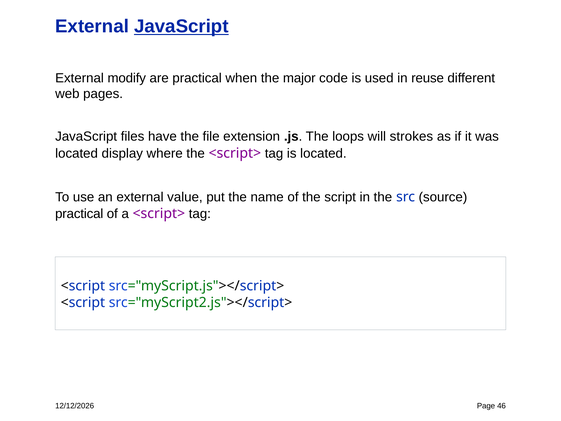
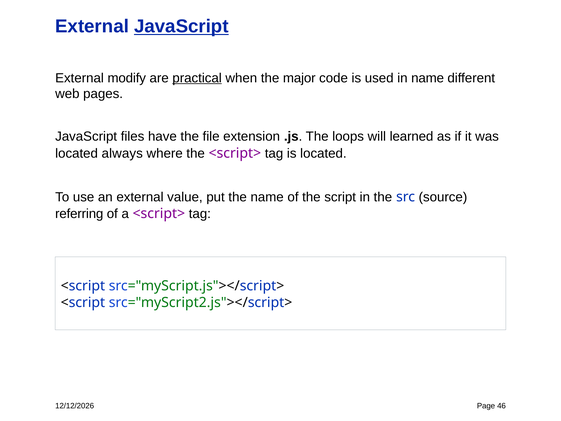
practical underline: none -> present (197, 78)
in reuse: reuse -> name (428, 78)
strokes: strokes -> learned (412, 137)
display: display -> always (122, 153)
practical: practical -> referring (79, 214)
